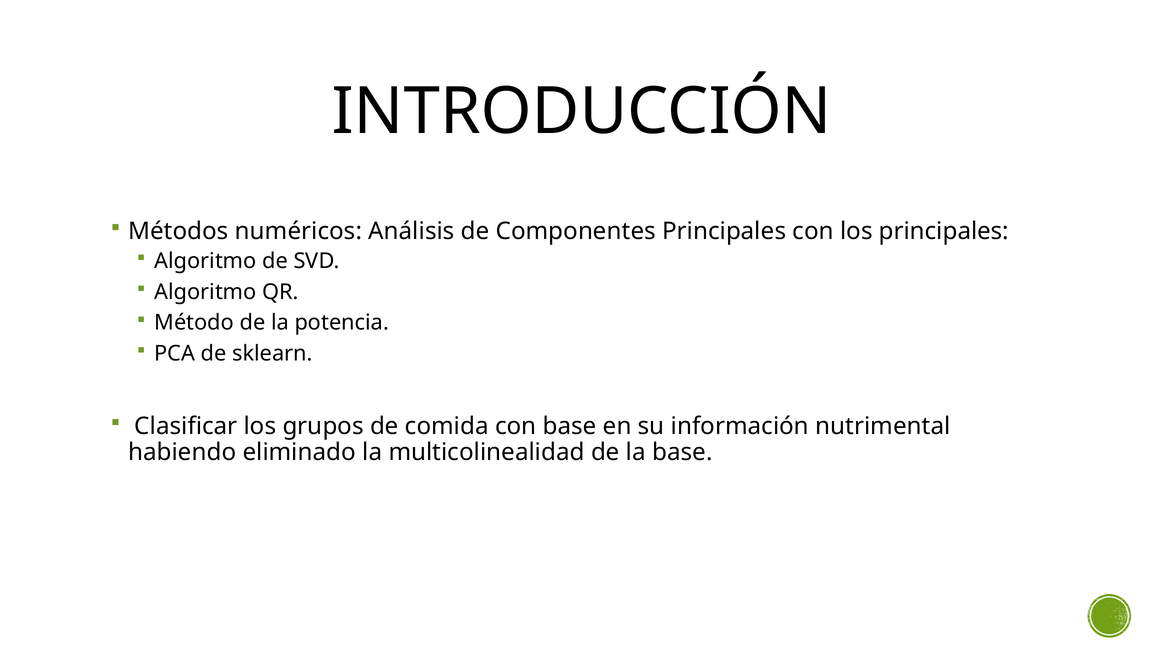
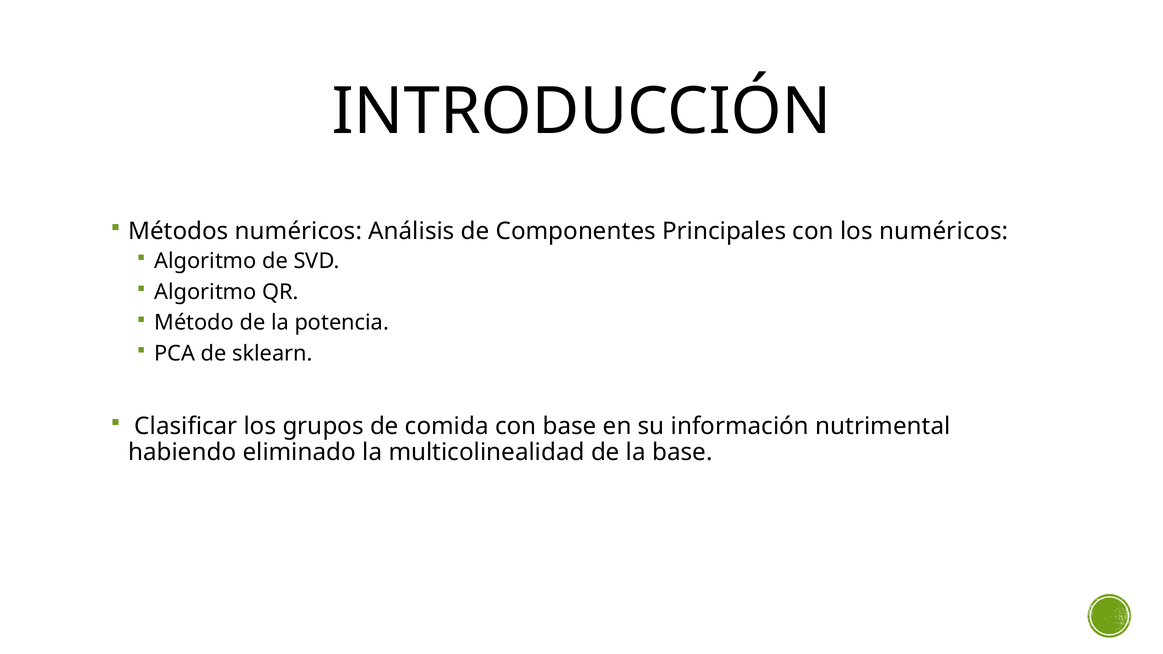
los principales: principales -> numéricos (944, 231)
